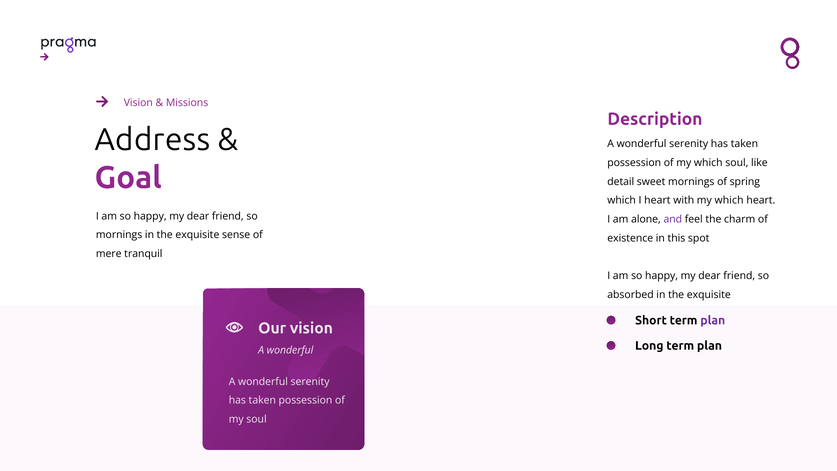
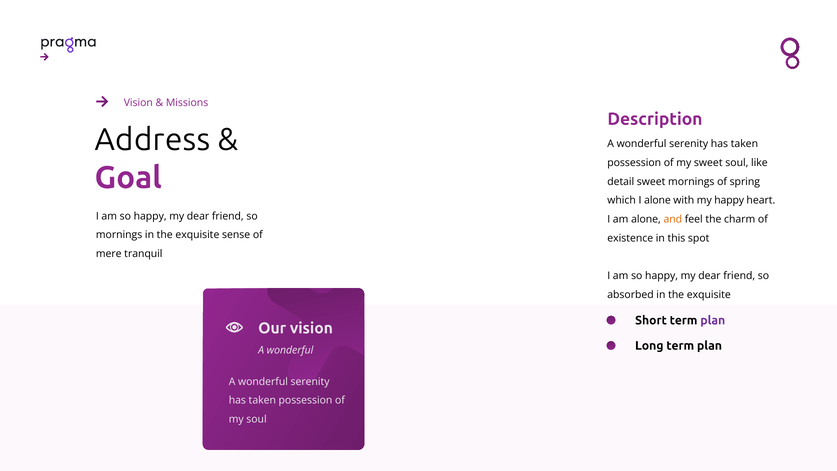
of my which: which -> sweet (708, 163)
I heart: heart -> alone (657, 200)
with my which: which -> happy (729, 200)
and colour: purple -> orange (673, 219)
